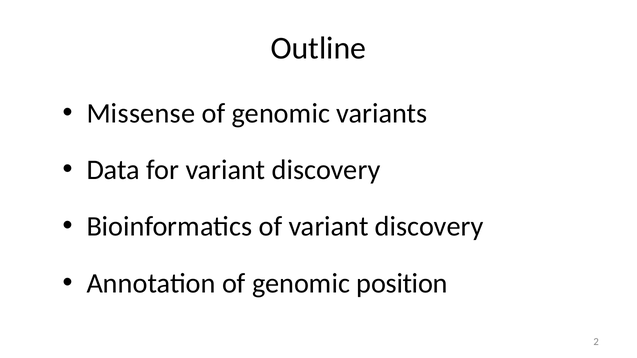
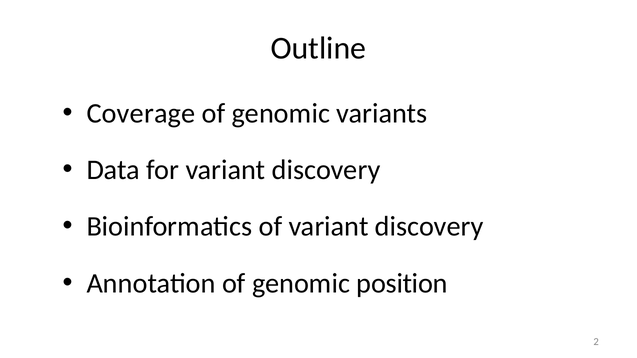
Missense: Missense -> Coverage (141, 114)
